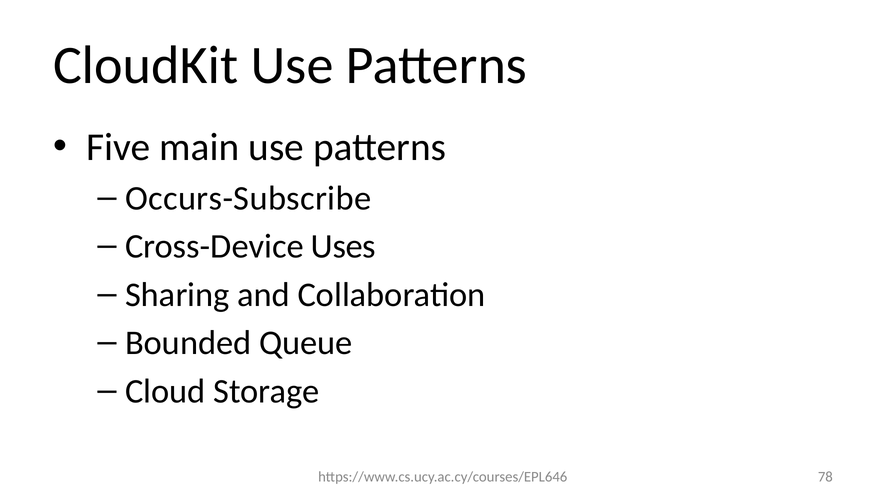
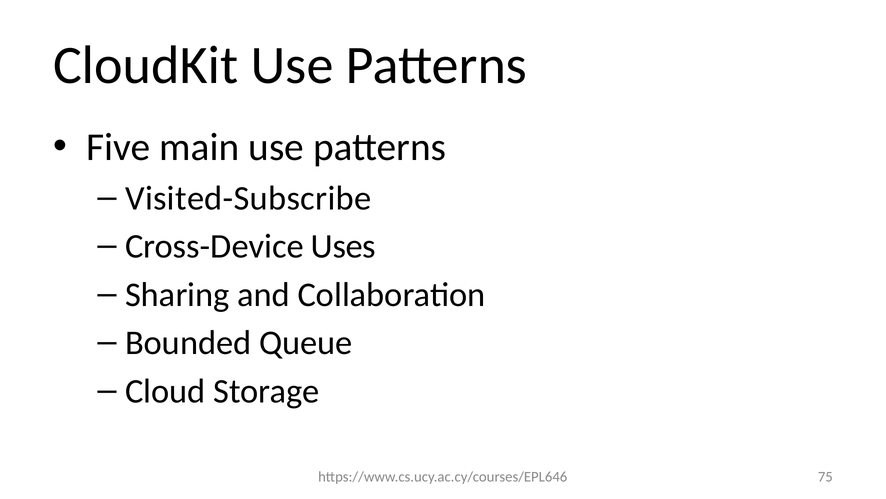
Occurs-Subscribe: Occurs-Subscribe -> Visited-Subscribe (248, 198)
78: 78 -> 75 (825, 476)
